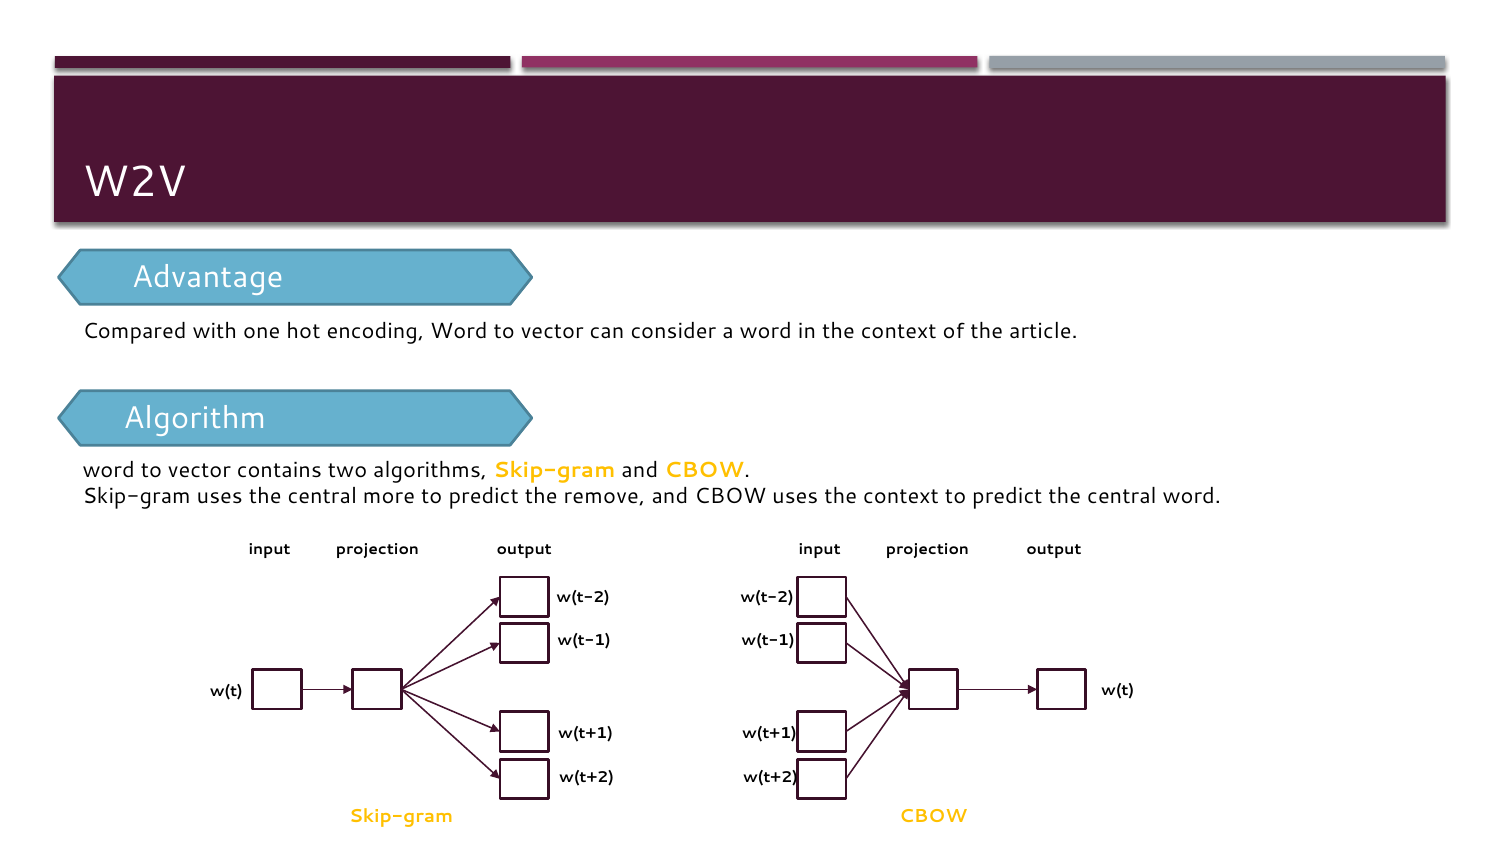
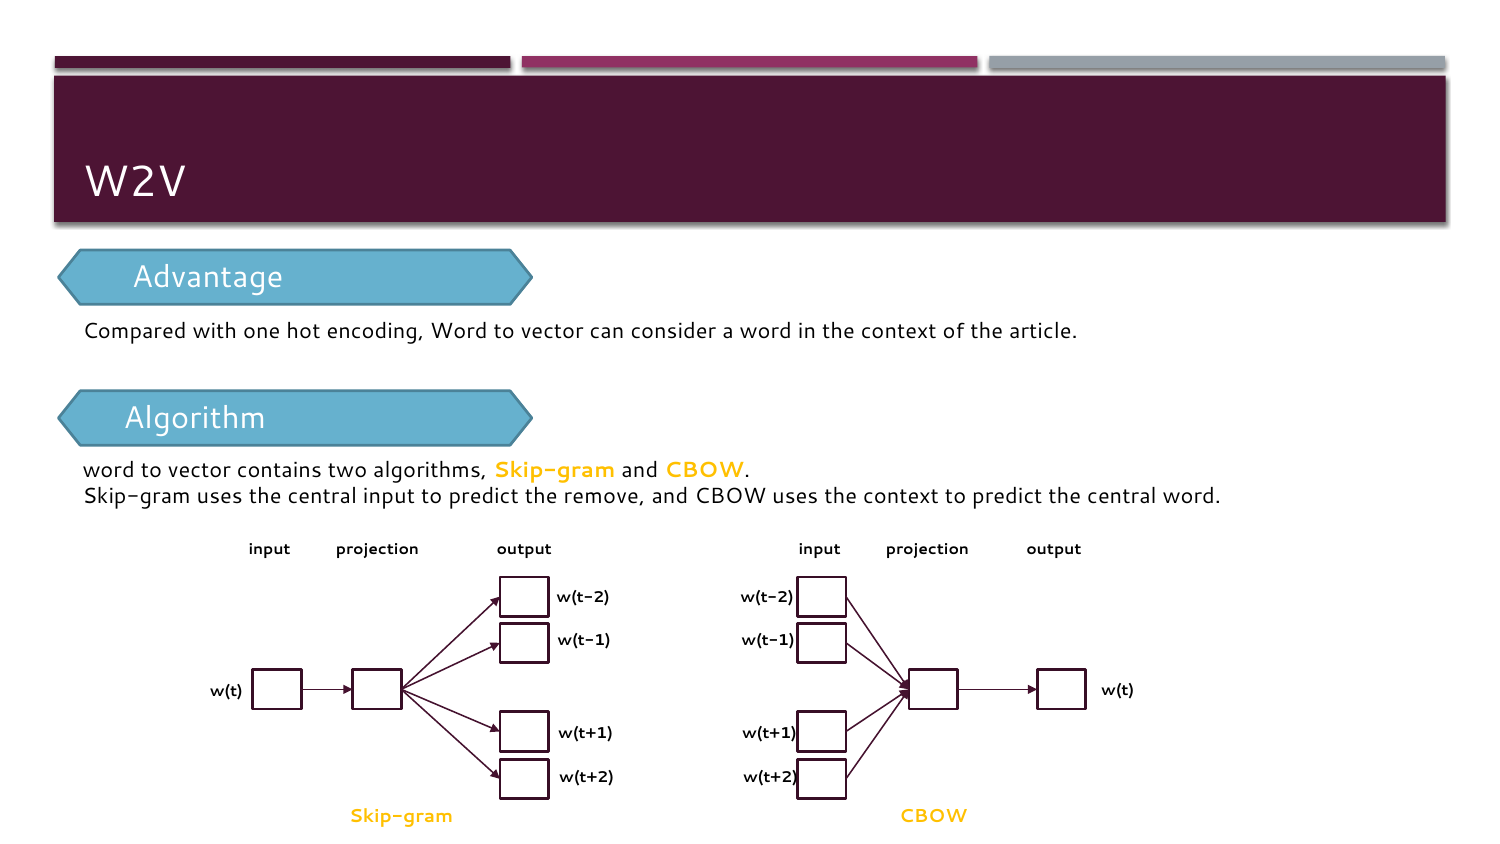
central more: more -> input (389, 496)
